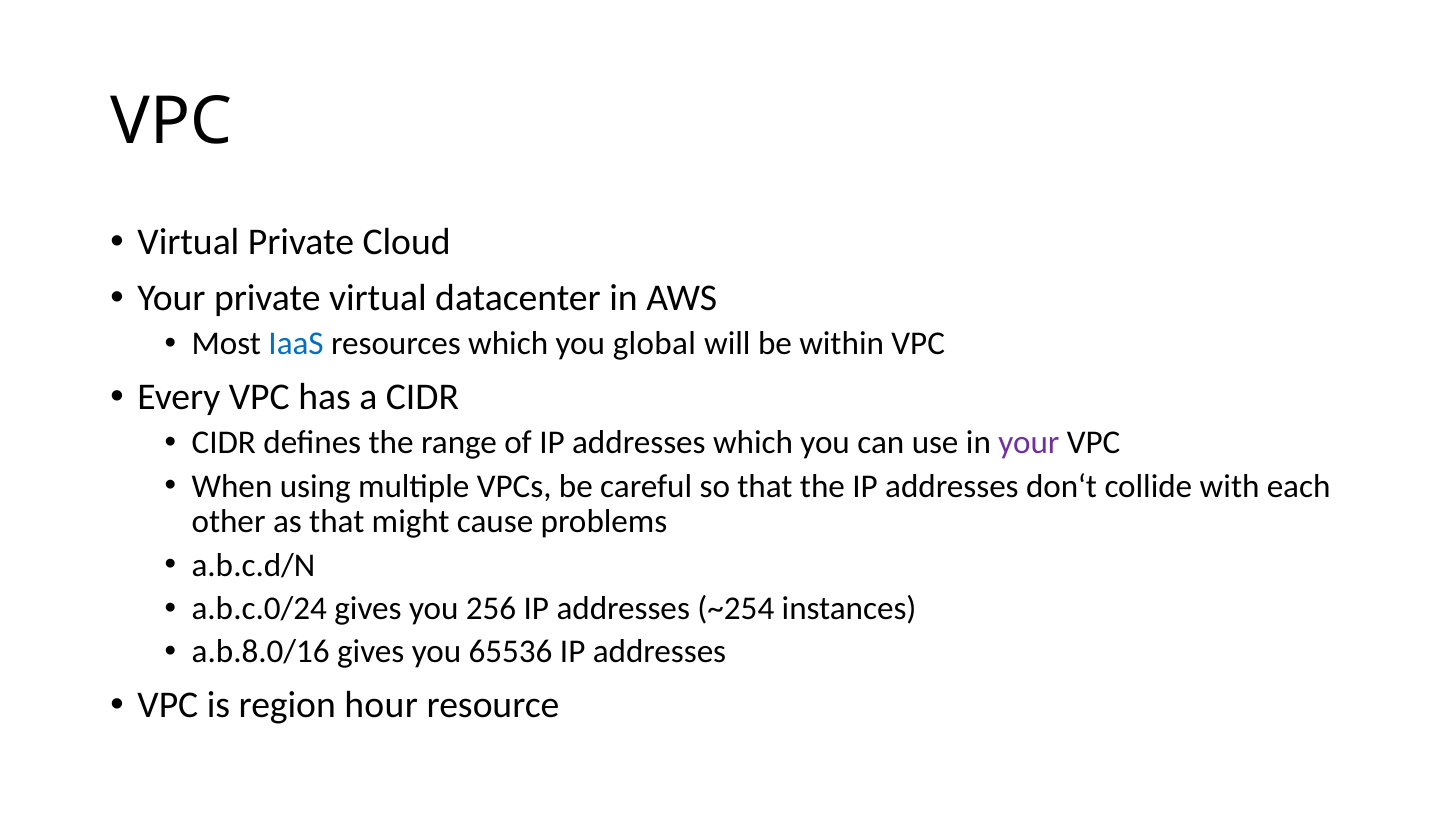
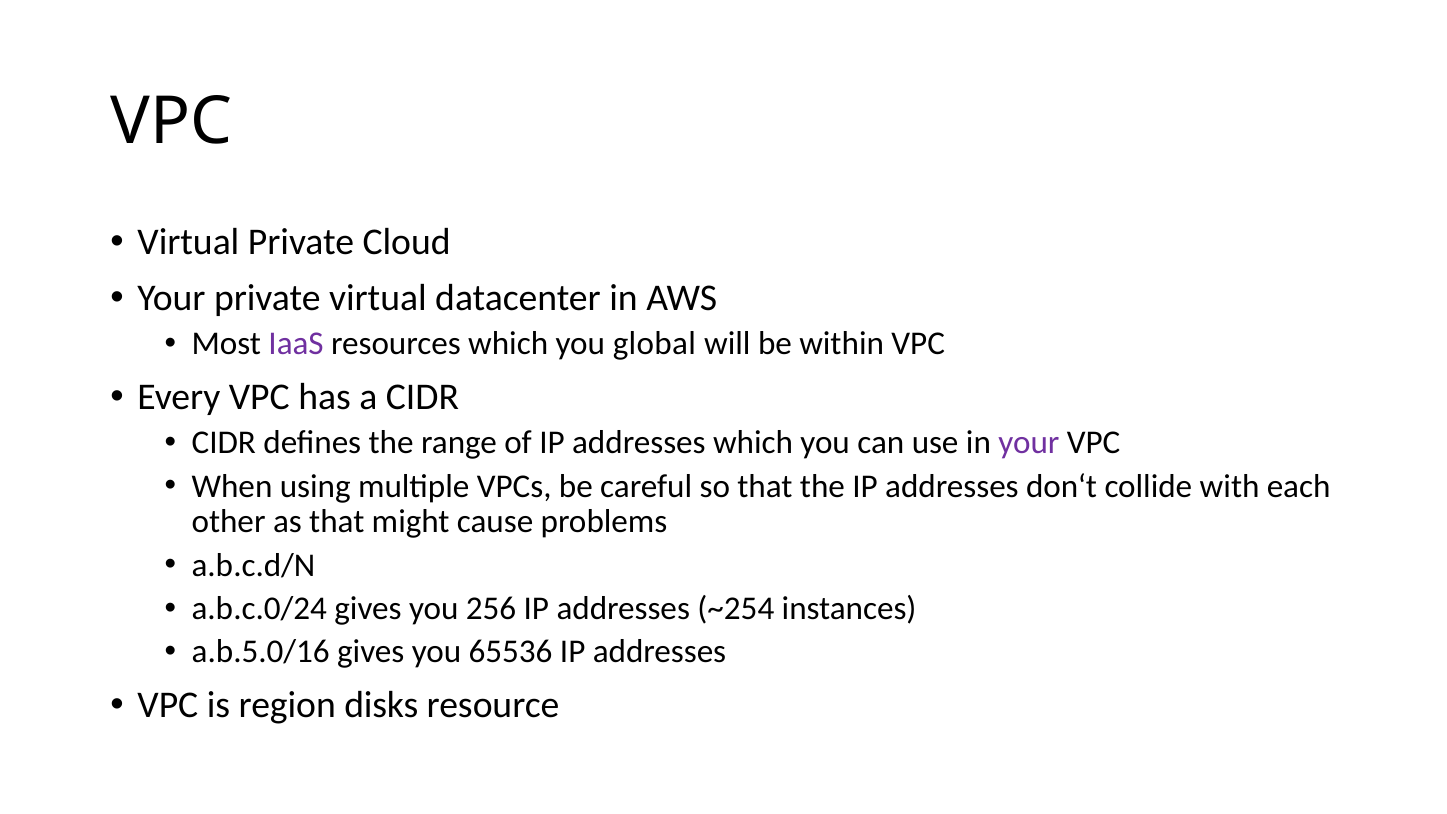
IaaS colour: blue -> purple (296, 344)
a.b.8.0/16: a.b.8.0/16 -> a.b.5.0/16 (261, 652)
hour: hour -> disks (381, 705)
